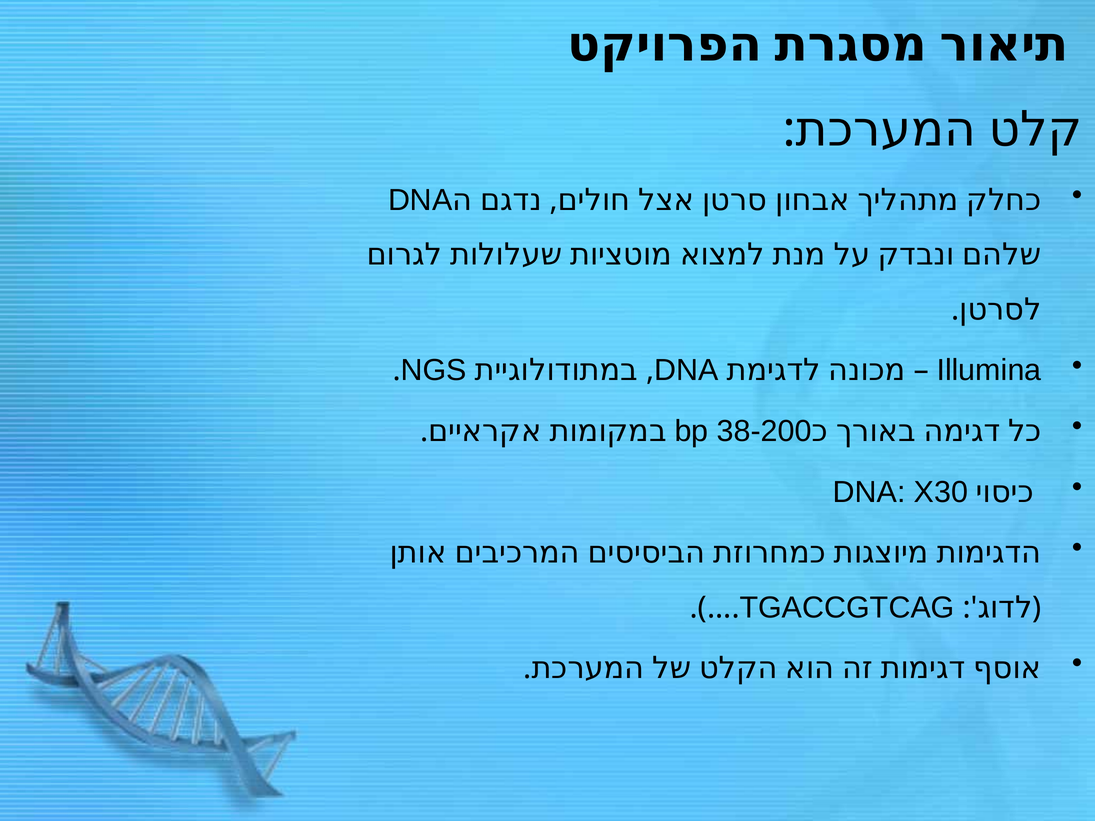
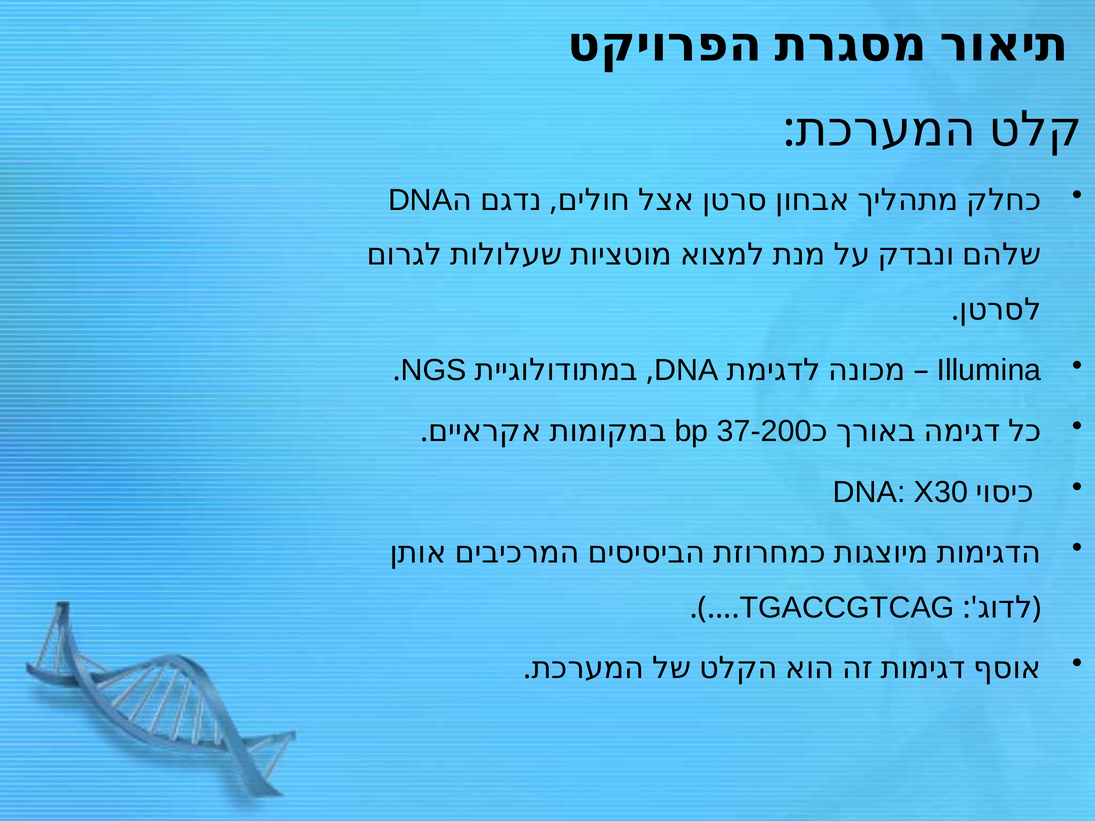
38-200: 38-200 -> 37-200 (764, 431)
